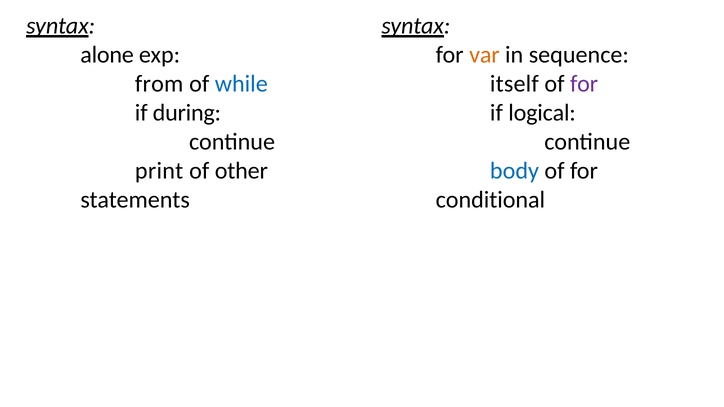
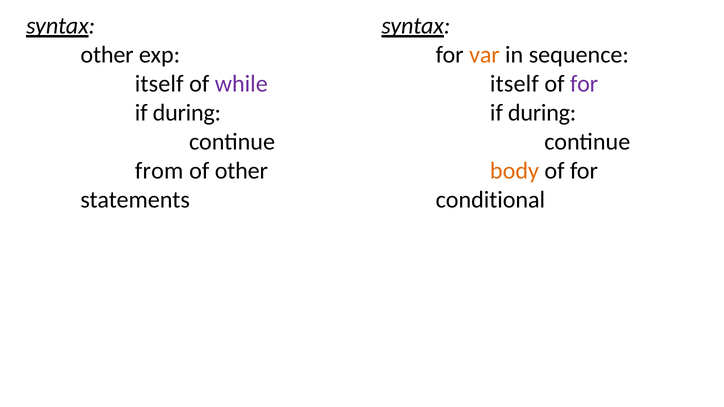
alone: alone -> other (107, 55)
from: from -> itself (159, 84)
while colour: blue -> purple (241, 84)
logical: logical -> during (542, 113)
print: print -> from (159, 171)
body colour: blue -> orange (514, 171)
